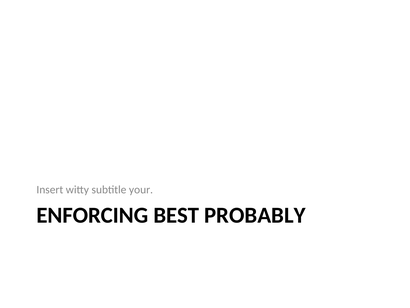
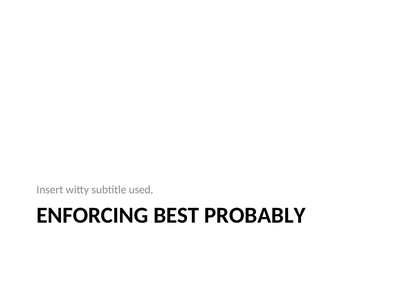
your: your -> used (141, 189)
